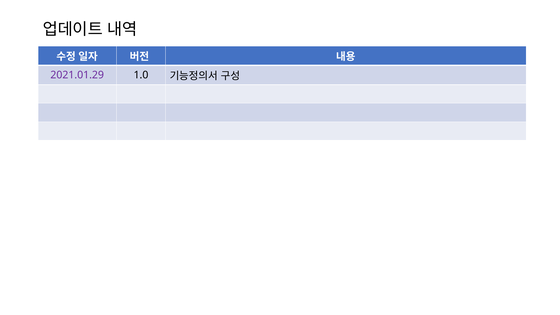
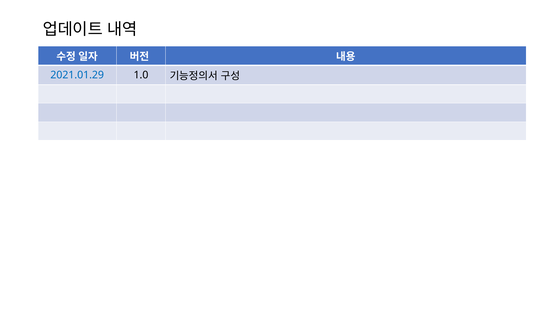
2021.01.29 colour: purple -> blue (77, 75)
